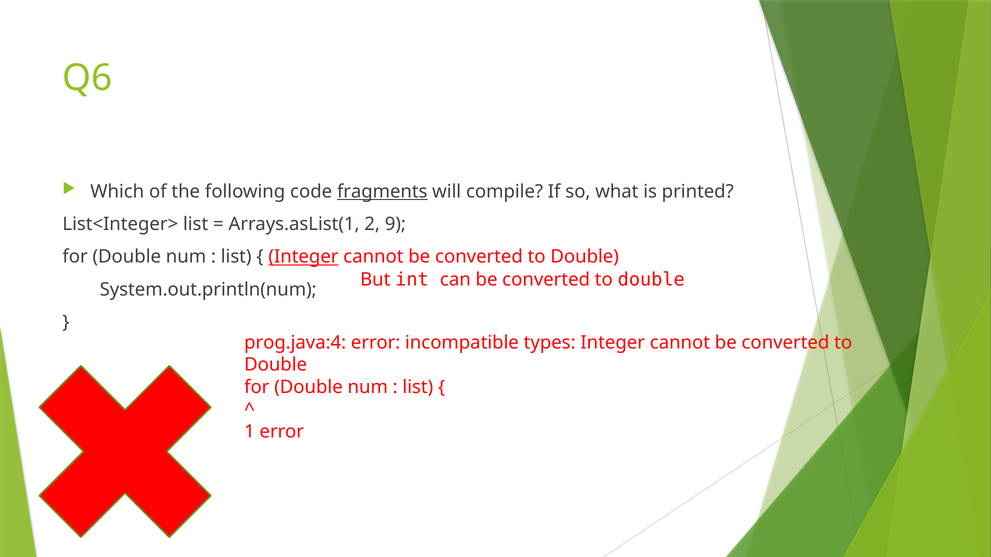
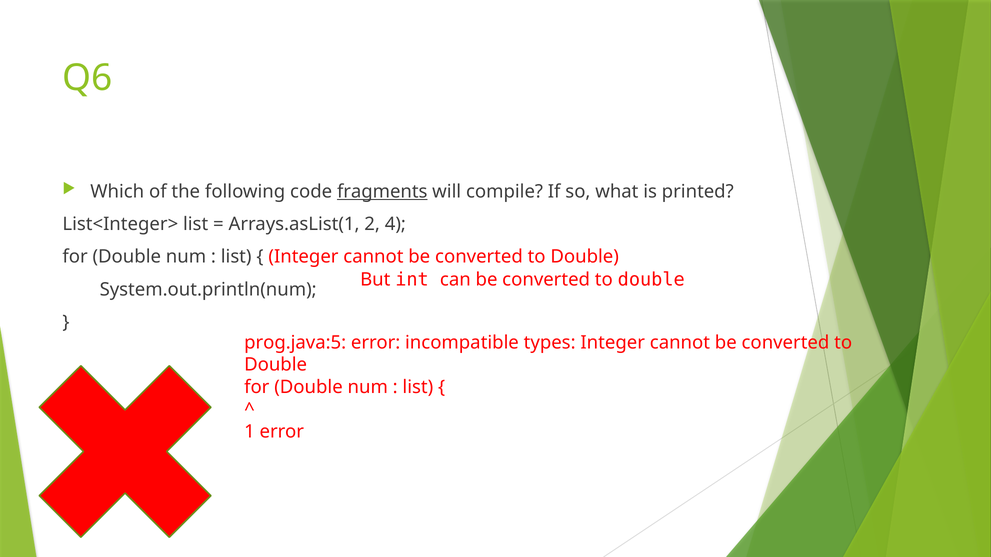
9: 9 -> 4 (395, 224)
Integer underline: present -> none (303, 257)
prog.java:4: prog.java:4 -> prog.java:5 (295, 343)
